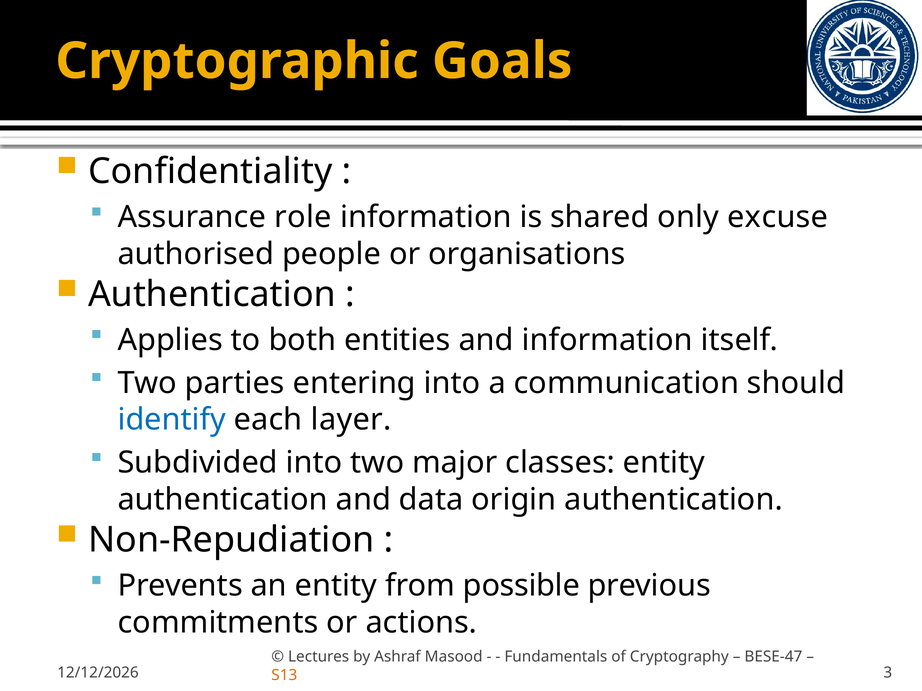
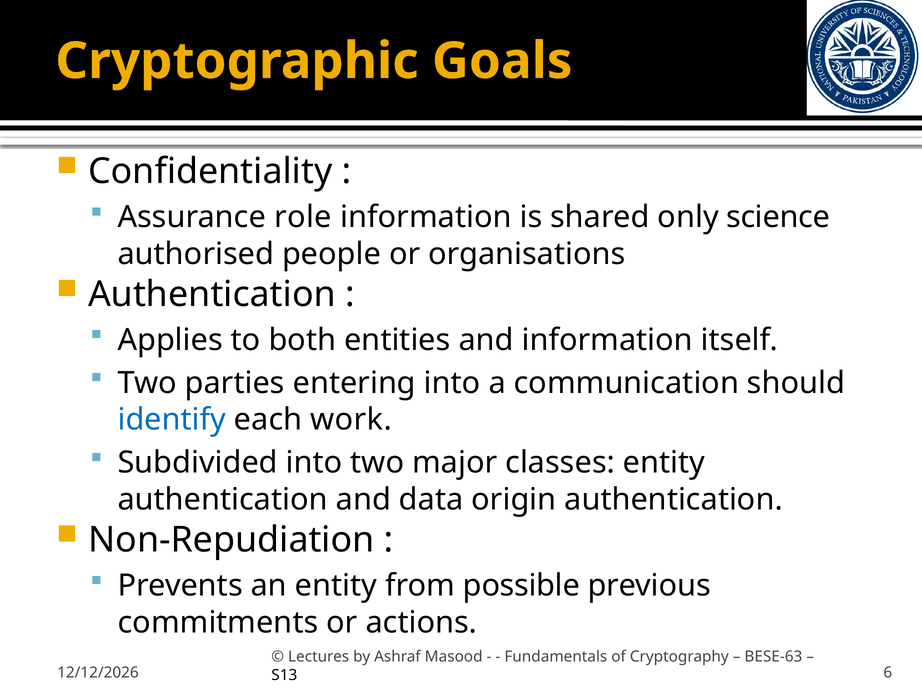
excuse: excuse -> science (778, 217)
layer: layer -> work (351, 420)
BESE-47: BESE-47 -> BESE-63 (773, 657)
3: 3 -> 6 (888, 673)
S13 colour: orange -> black (284, 676)
